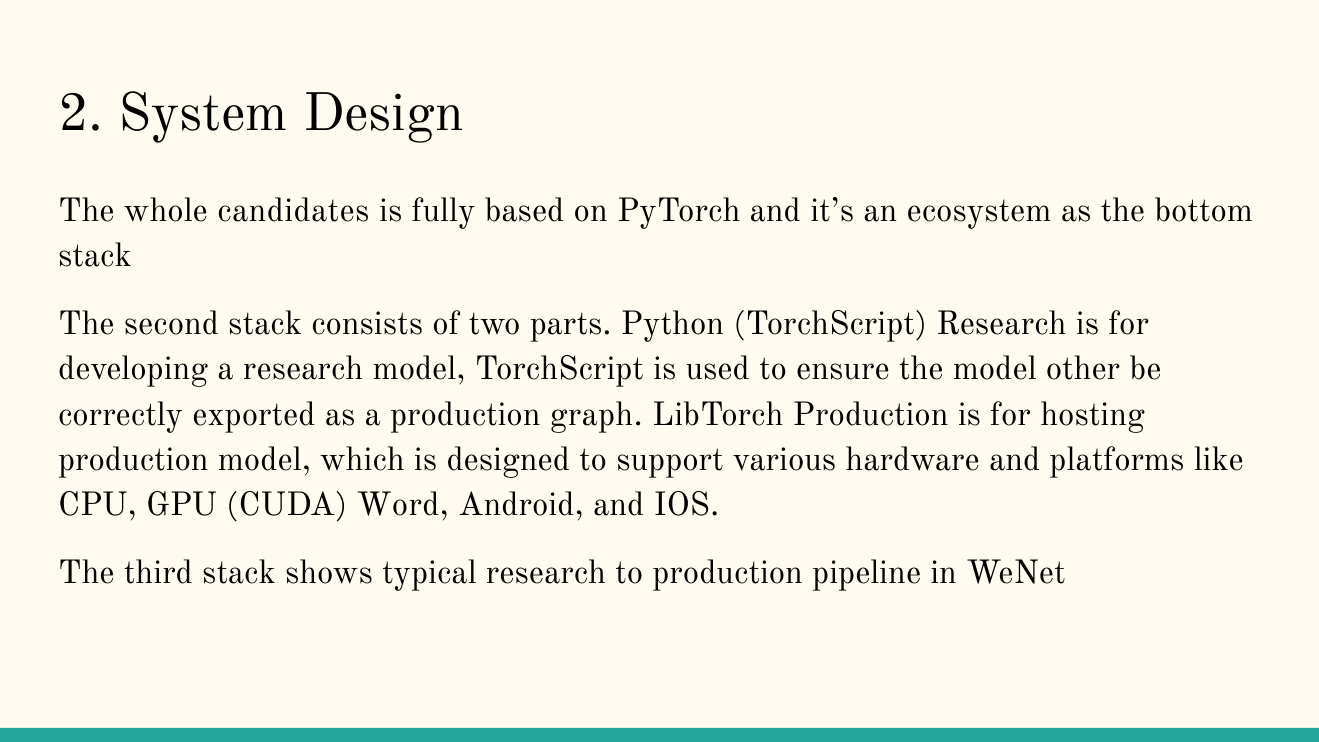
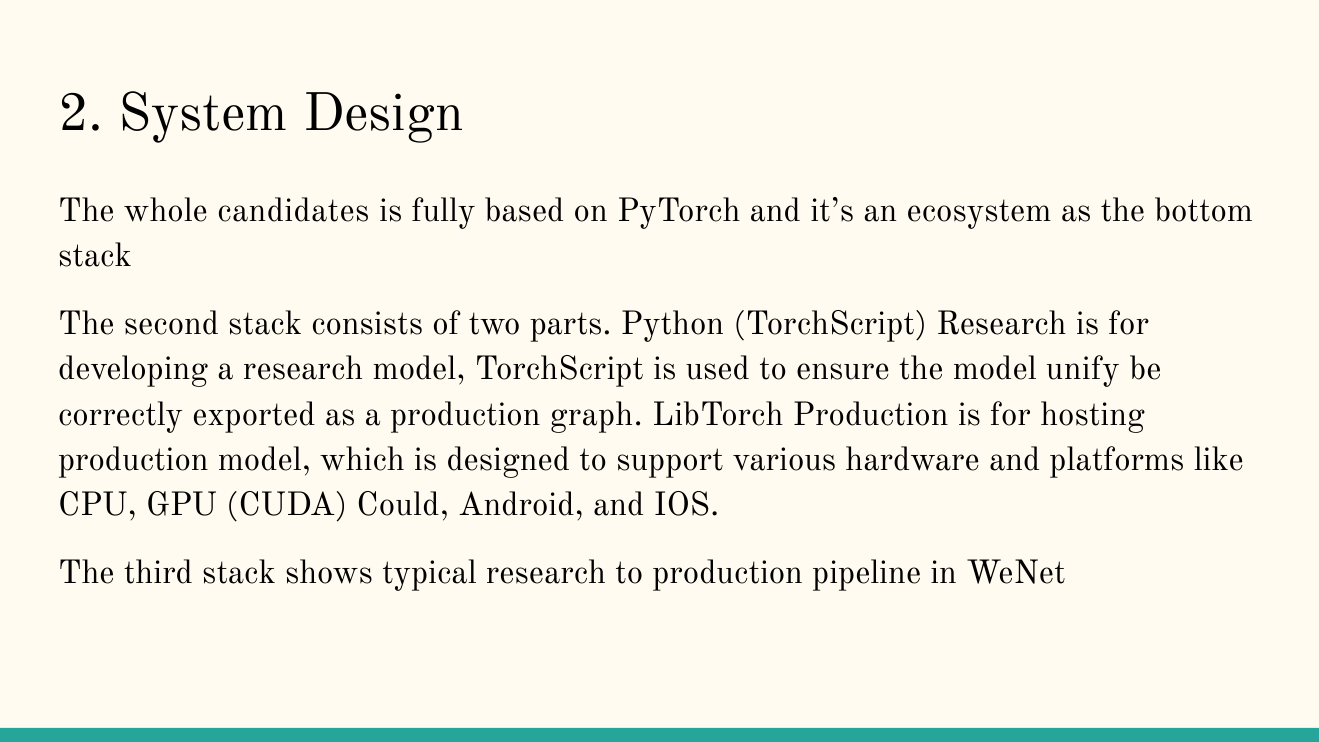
other: other -> unify (1083, 369)
Word: Word -> Could (403, 505)
